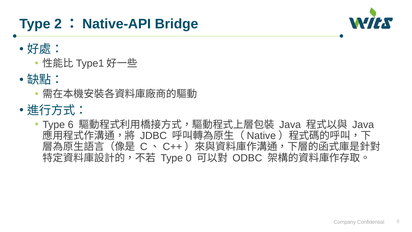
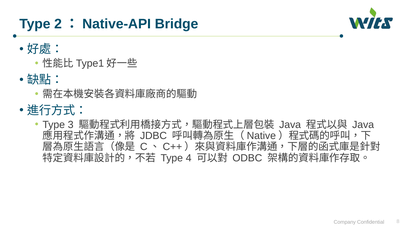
6: 6 -> 3 (71, 125)
0: 0 -> 4 (189, 158)
